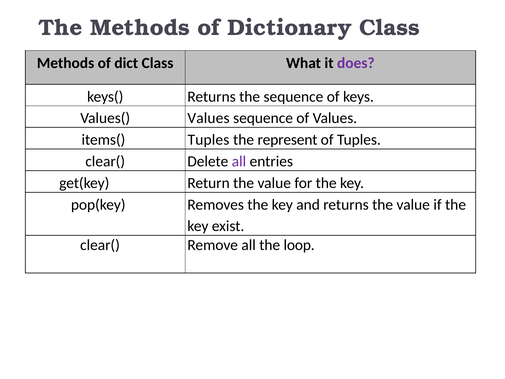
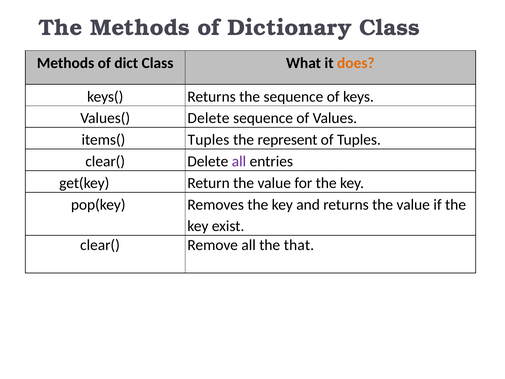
does colour: purple -> orange (356, 63)
Values( Values: Values -> Delete (208, 118)
loop: loop -> that (299, 245)
